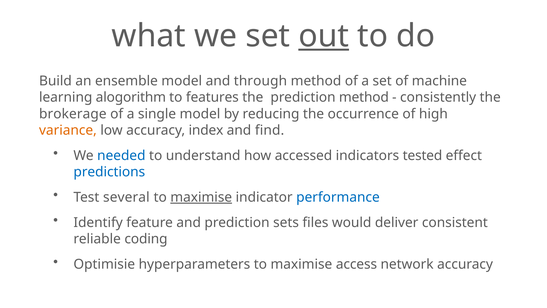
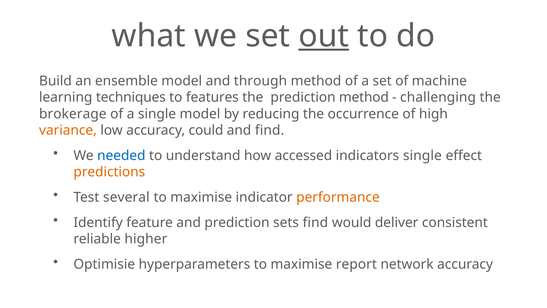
alogorithm: alogorithm -> techniques (131, 97)
consistently: consistently -> challenging (438, 97)
index: index -> could (206, 130)
indicators tested: tested -> single (422, 155)
predictions colour: blue -> orange (109, 172)
maximise underline: present -> none (201, 197)
performance colour: blue -> orange (338, 197)
sets files: files -> find (315, 222)
coding: coding -> higher (146, 239)
access: access -> report (356, 264)
